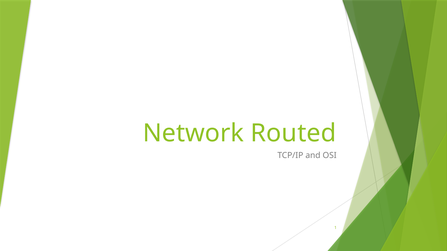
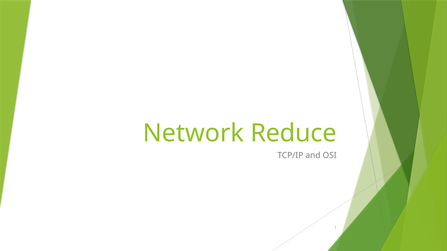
Routed: Routed -> Reduce (294, 133)
